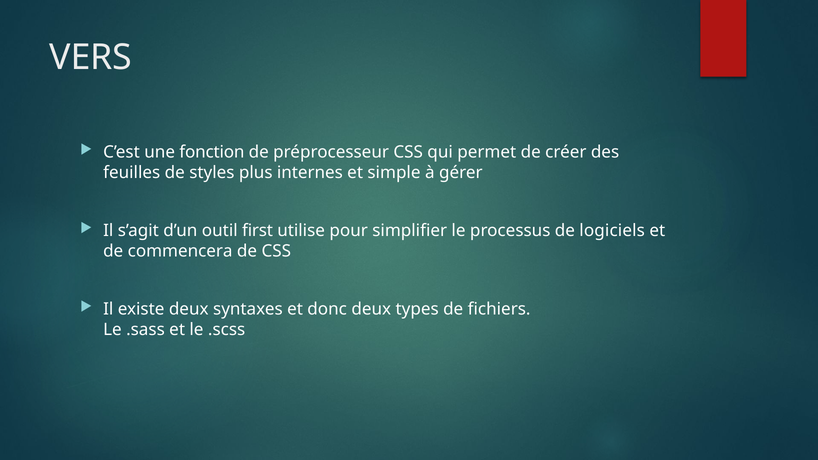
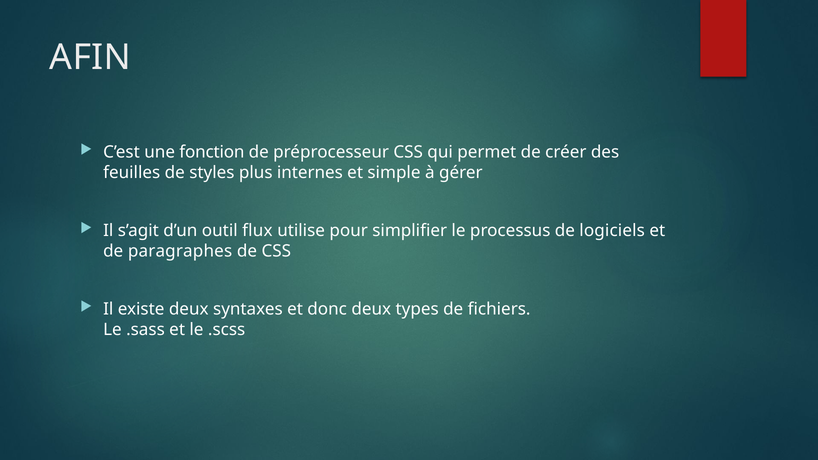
VERS: VERS -> AFIN (90, 57)
first: first -> flux (257, 231)
commencera: commencera -> paragraphes (180, 251)
